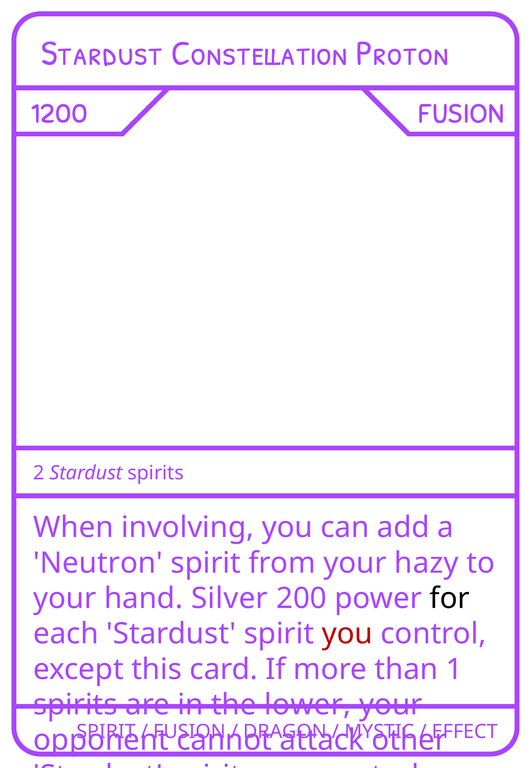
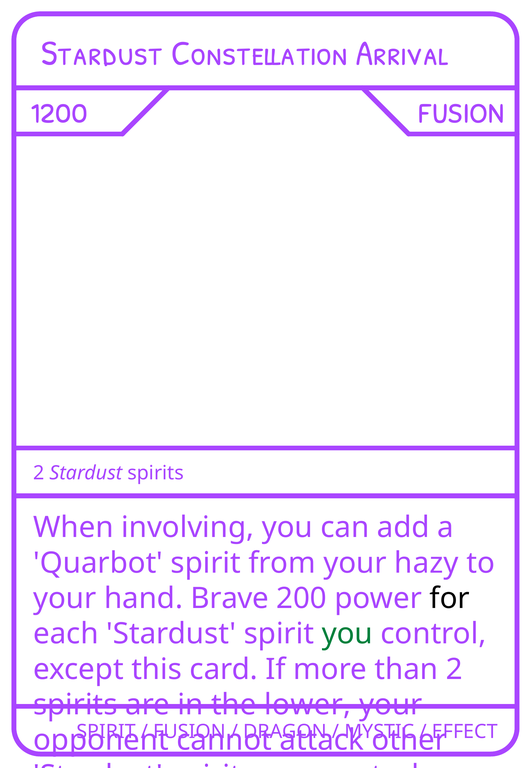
Proton: Proton -> Arrival (402, 53)
Neutron: Neutron -> Quarbot (98, 562)
Silver: Silver -> Brave (230, 598)
you colour: red -> green (347, 633)
than 1: 1 -> 2 (454, 668)
